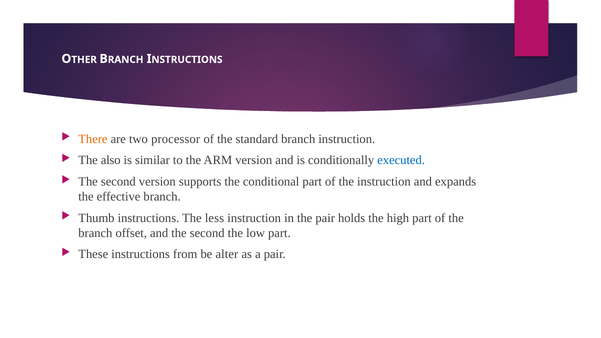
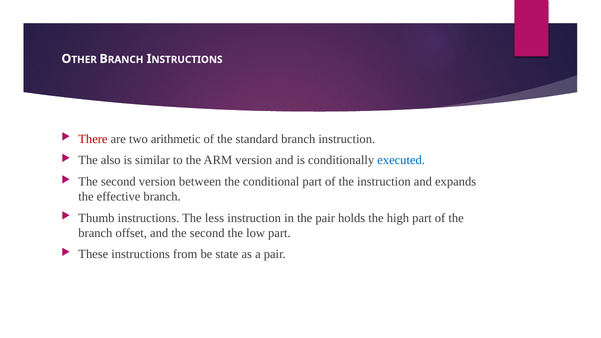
There colour: orange -> red (93, 139)
processor: processor -> arithmetic (176, 139)
supports: supports -> between (200, 182)
alter: alter -> state (227, 254)
